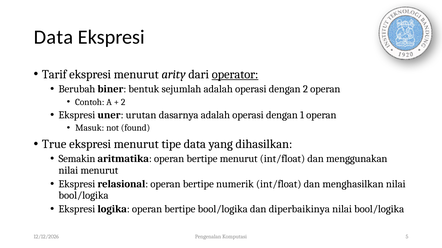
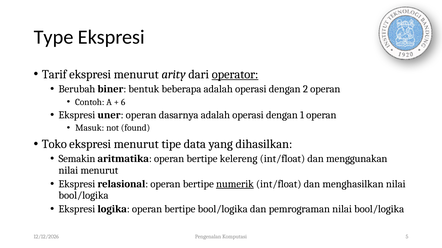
Data: Data -> Type (54, 37)
sejumlah: sejumlah -> beberapa (181, 89)
2: 2 -> 6 (123, 102)
uner urutan: urutan -> operan (141, 115)
True: True -> Toko (54, 144)
bertipe menurut: menurut -> kelereng (239, 159)
numerik underline: none -> present (235, 184)
diperbaikinya: diperbaikinya -> pemrograman (299, 210)
